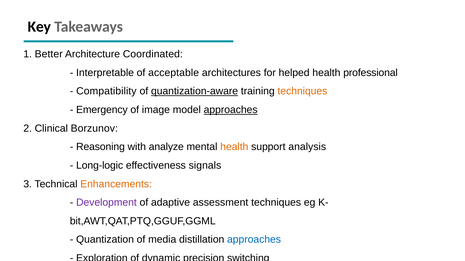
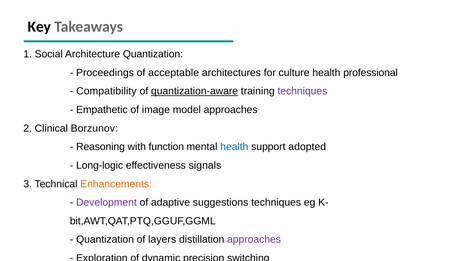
Better: Better -> Social (49, 54)
Architecture Coordinated: Coordinated -> Quantization (153, 54)
Interpretable: Interpretable -> Proceedings (105, 73)
helped: helped -> culture (294, 73)
techniques colour: orange -> purple (302, 91)
Emergency: Emergency -> Empathetic (102, 110)
approaches underline: present -> none (231, 110)
analyze: analyze -> function (166, 147)
health colour: orange -> blue (234, 147)
analysis: analysis -> adopted (307, 147)
assessment: assessment -> suggestions (221, 203)
media: media -> layers (162, 240)
approaches colour: blue -> purple (254, 240)
